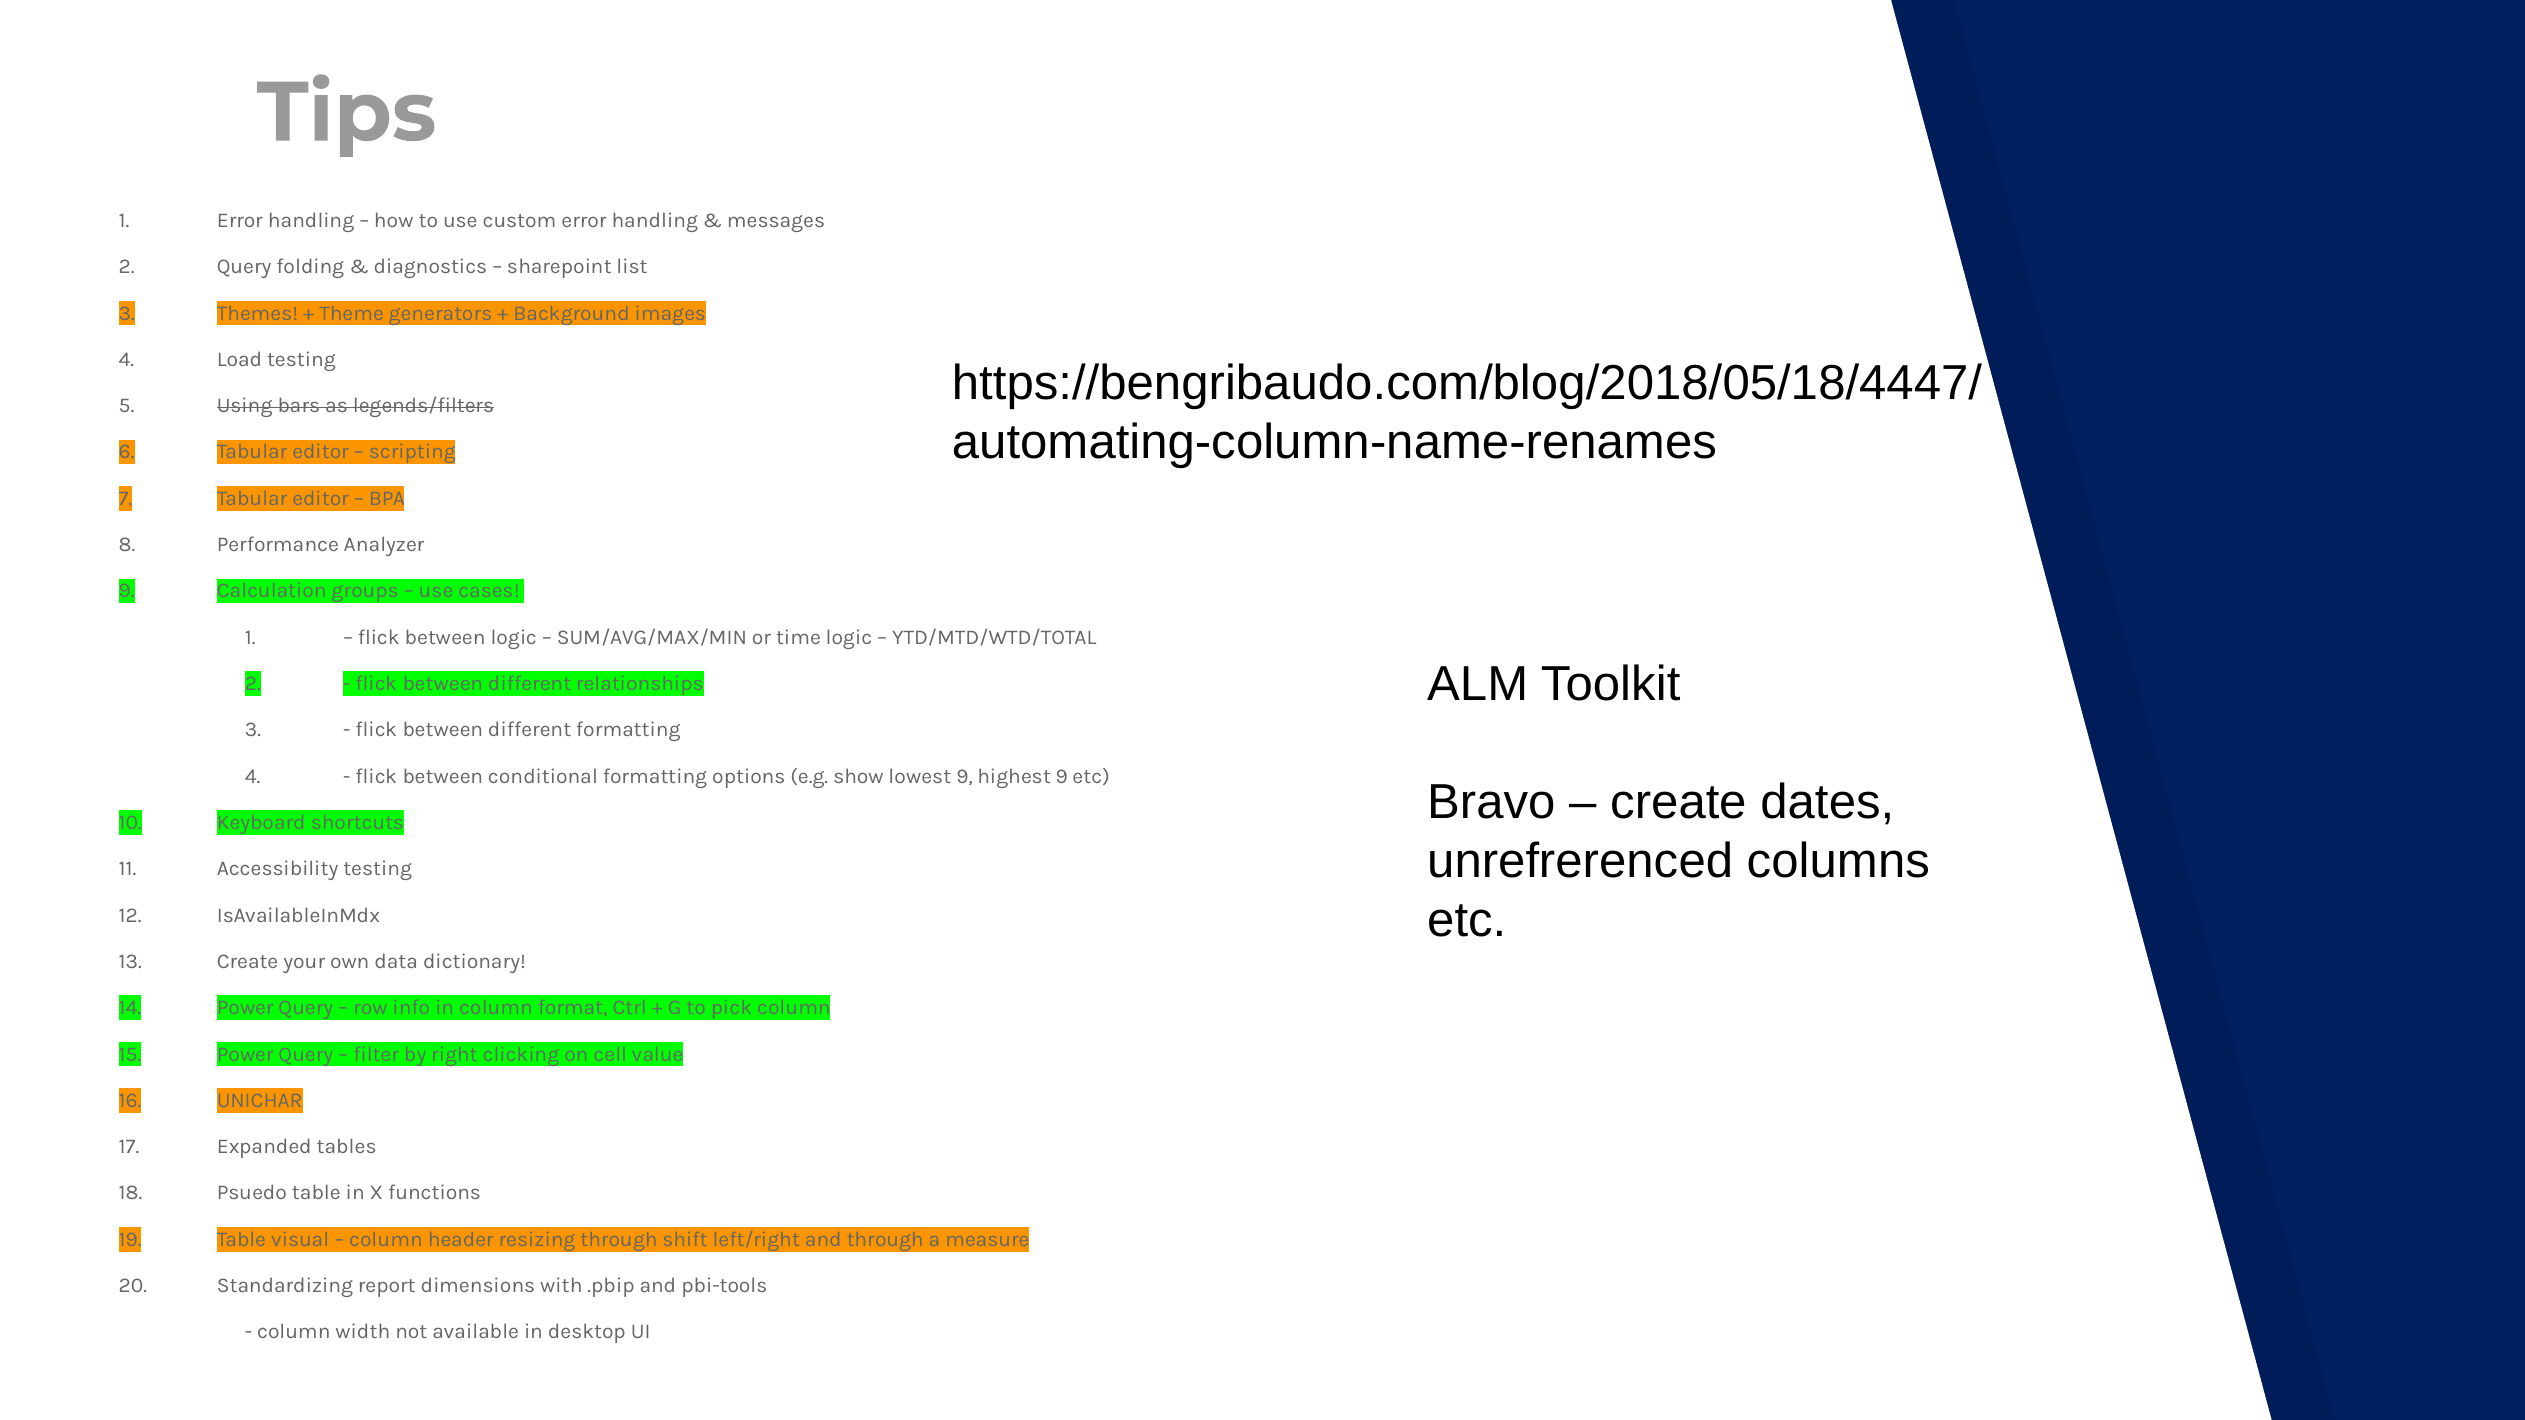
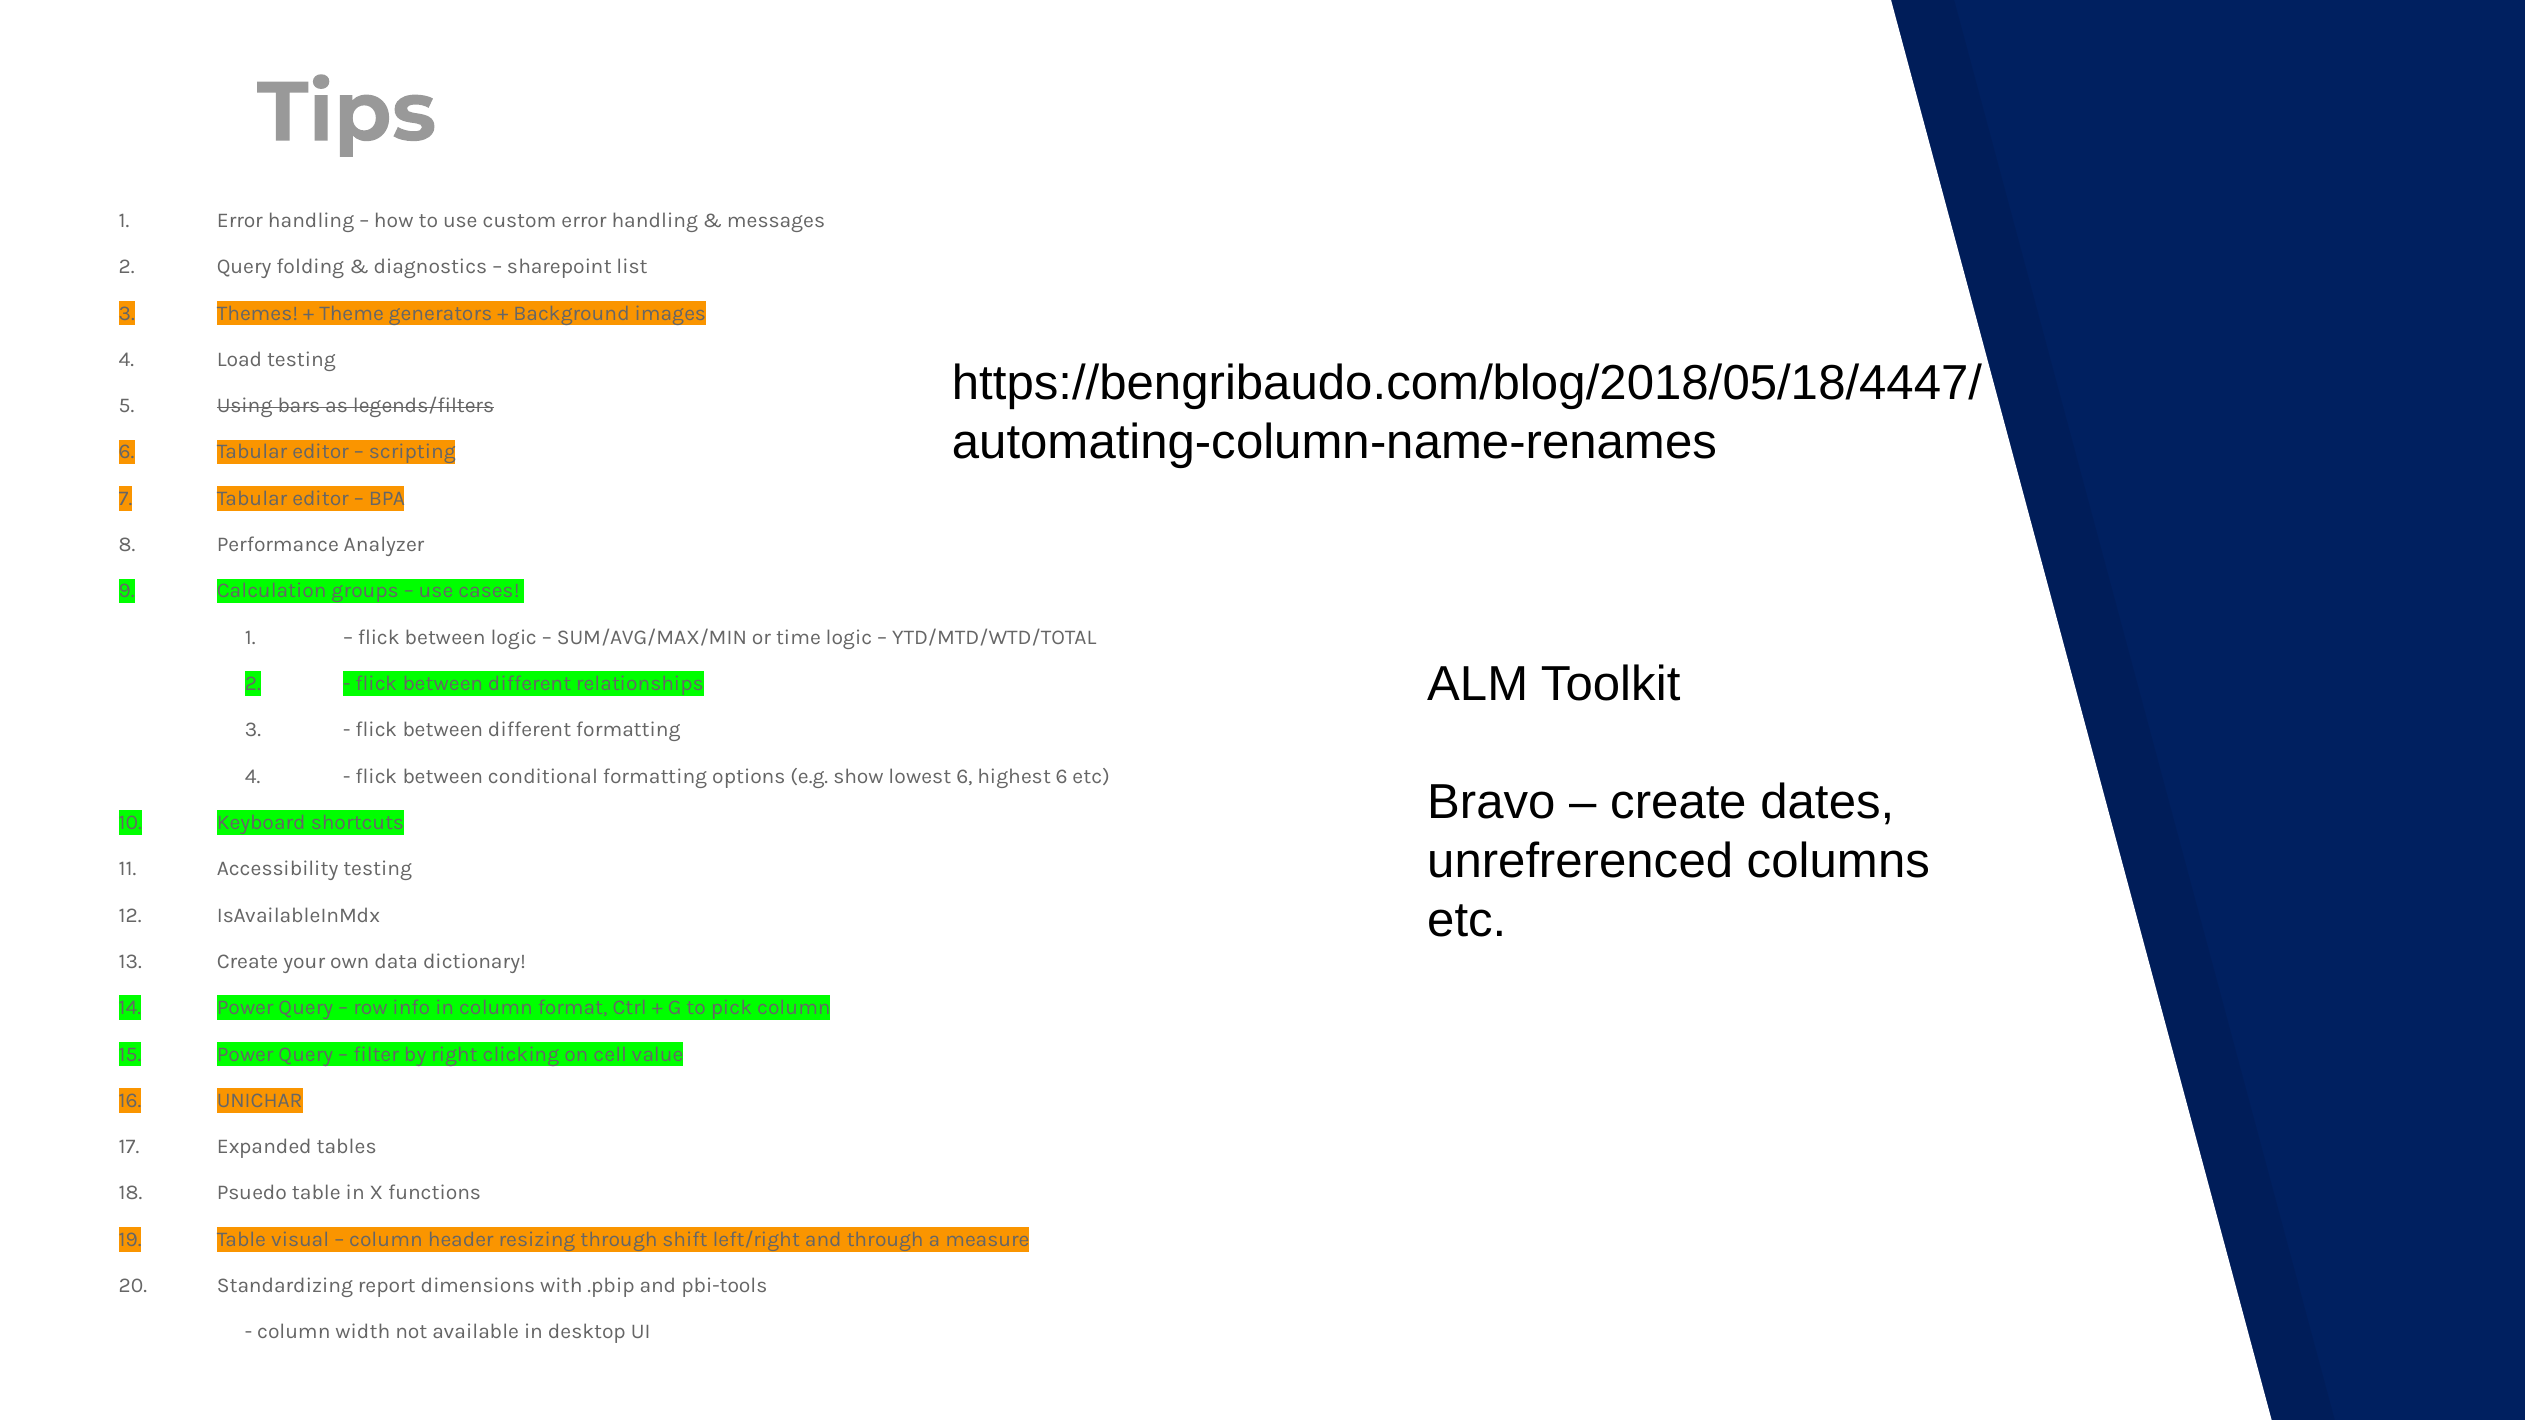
lowest 9: 9 -> 6 (964, 776)
highest 9: 9 -> 6 (1062, 776)
